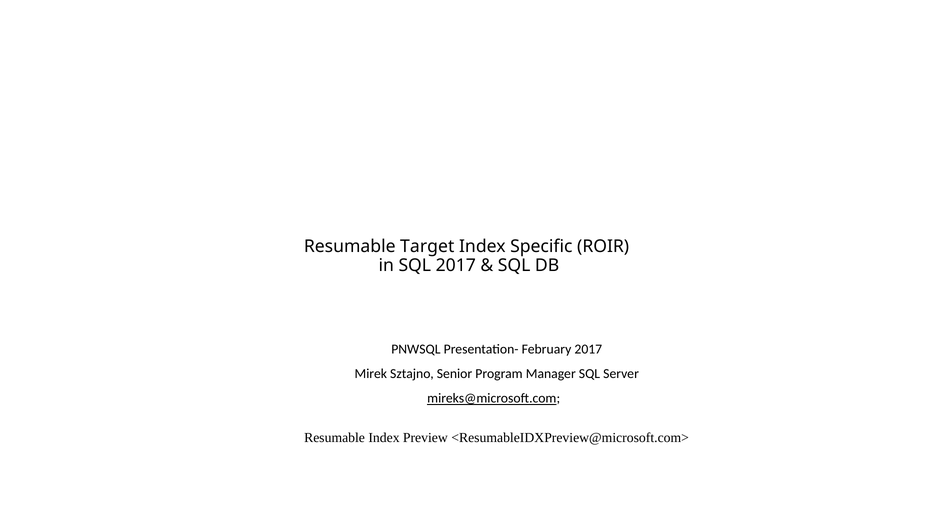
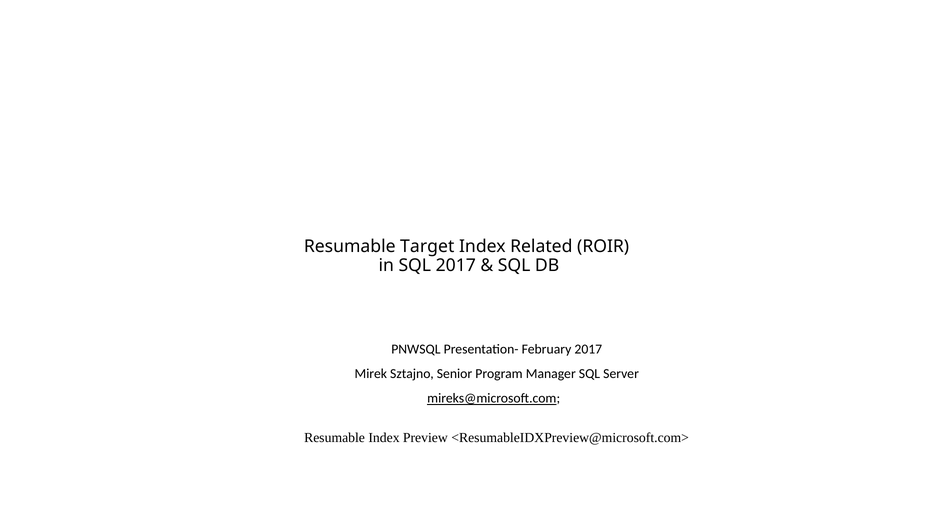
Specific: Specific -> Related (541, 246)
